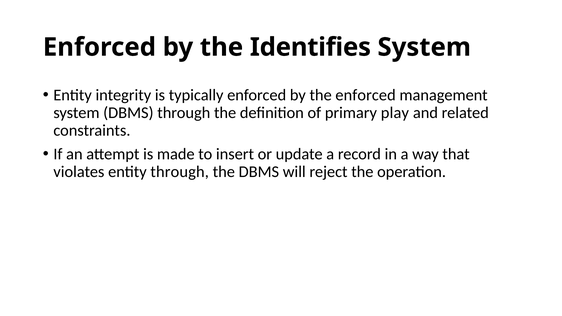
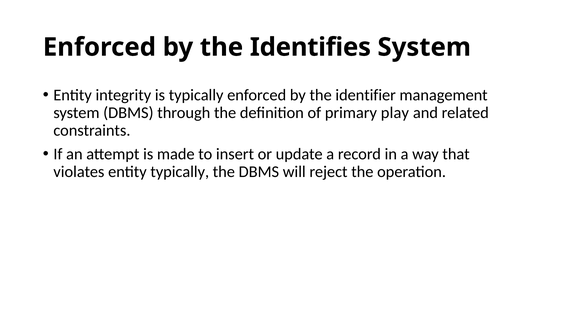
the enforced: enforced -> identifier (366, 95)
entity through: through -> typically (180, 172)
